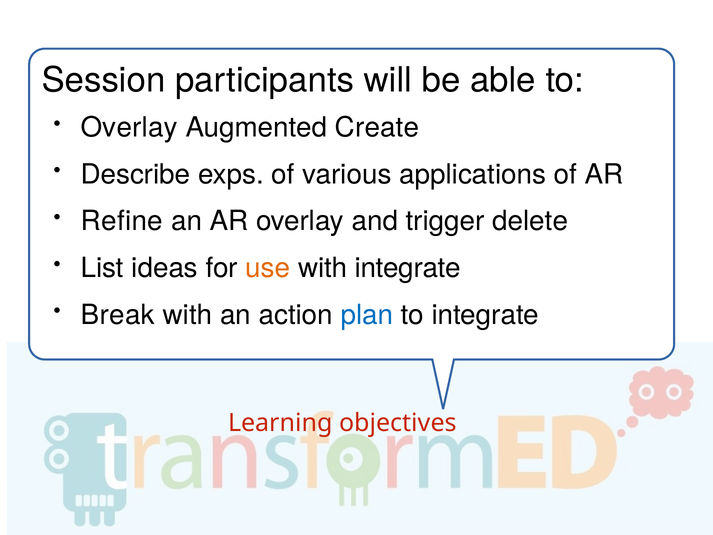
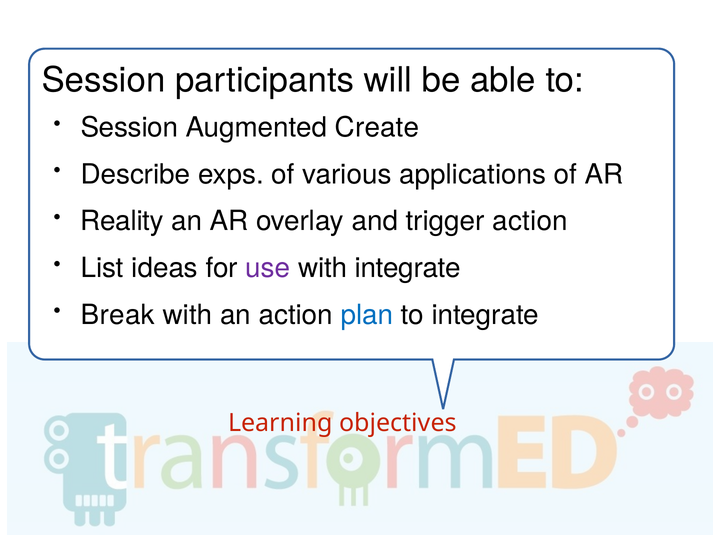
Overlay: Overlay -> Session (129, 128)
Refine: Refine -> Reality (122, 221)
trigger delete: delete -> action (530, 221)
use colour: orange -> purple (268, 268)
